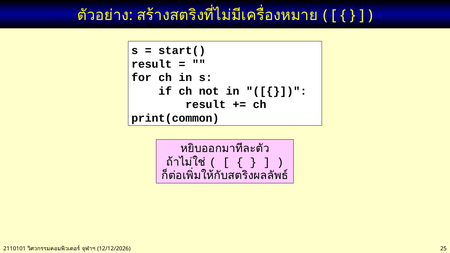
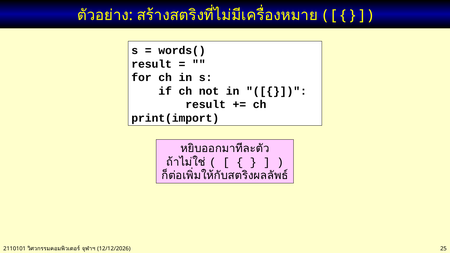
start(: start( -> words( (182, 51)
print(common: print(common -> print(import (175, 118)
